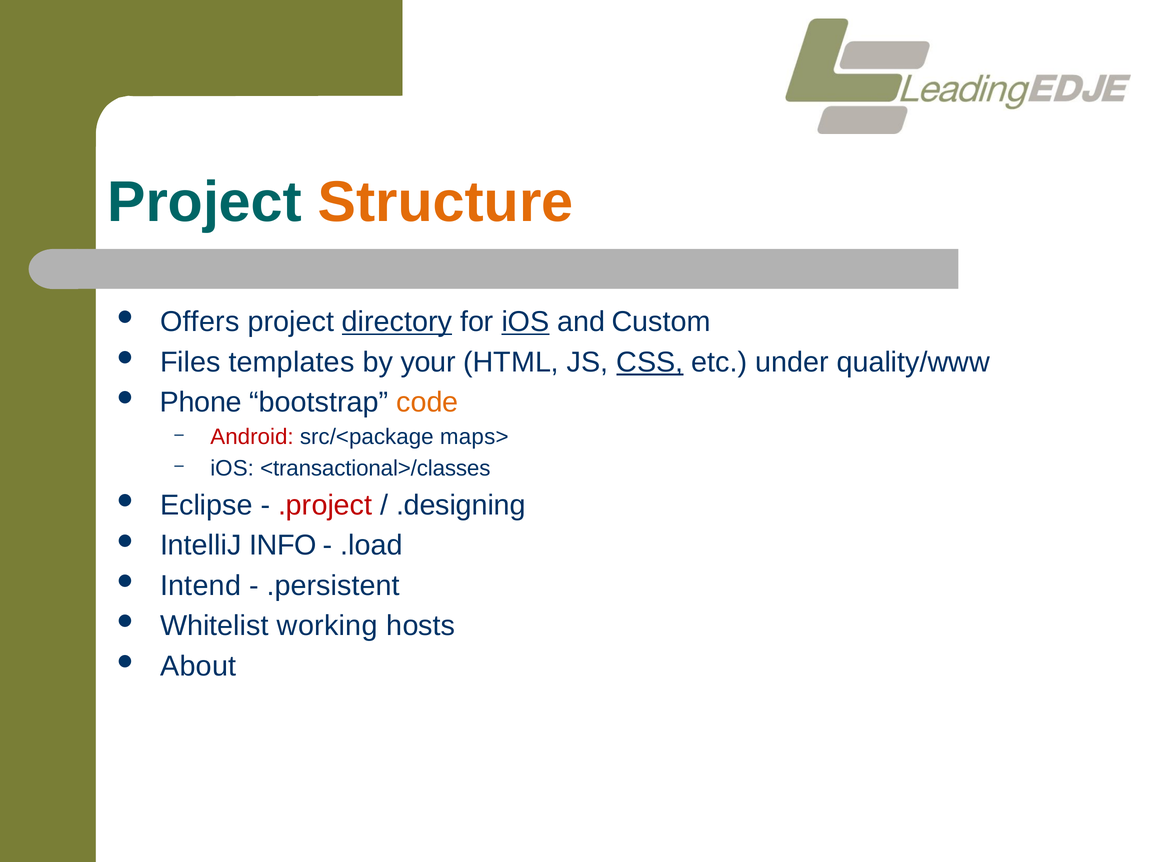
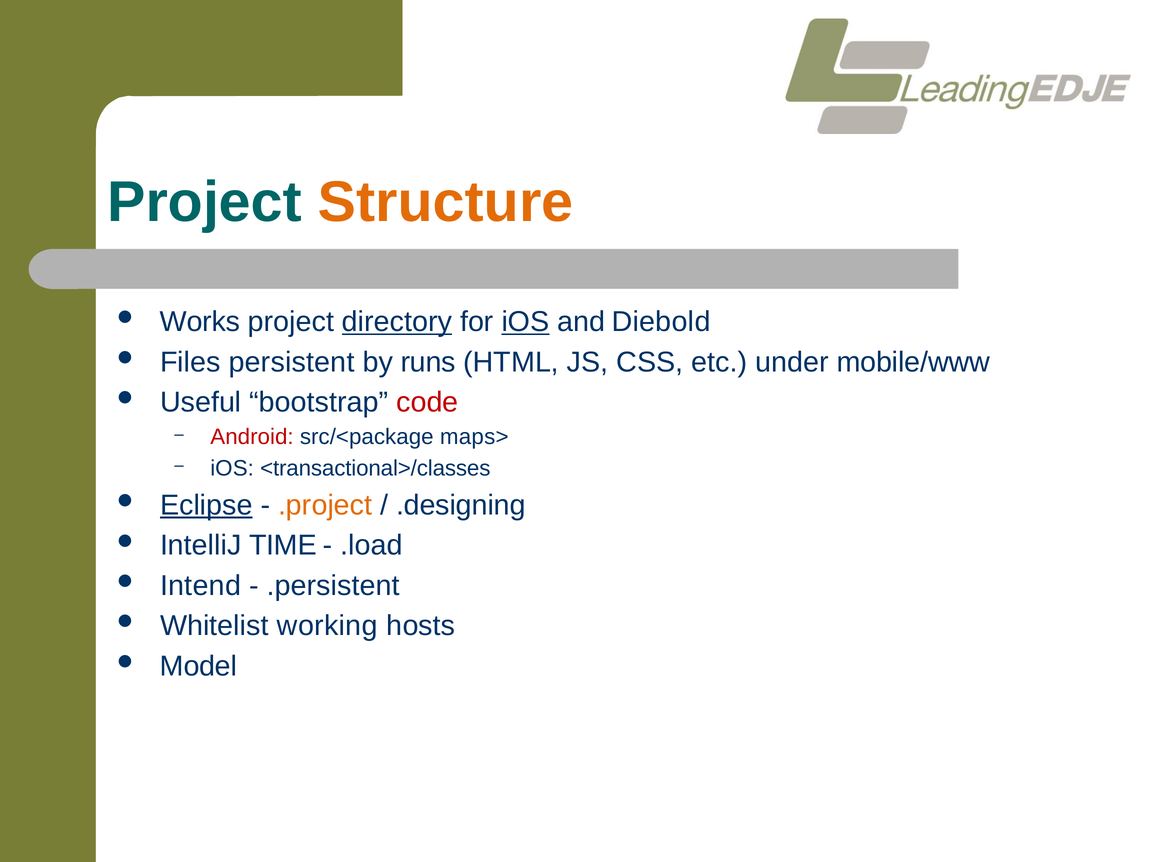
Offers: Offers -> Works (200, 322)
Custom: Custom -> Diebold (661, 322)
templates: templates -> persistent (292, 362)
your: your -> runs (428, 362)
CSS underline: present -> none (650, 362)
quality/www: quality/www -> mobile/www (913, 362)
Phone: Phone -> Useful (201, 403)
code colour: orange -> red (427, 403)
Eclipse underline: none -> present (206, 506)
.project colour: red -> orange (325, 506)
INFO: INFO -> TIME (283, 546)
About: About -> Model (198, 667)
